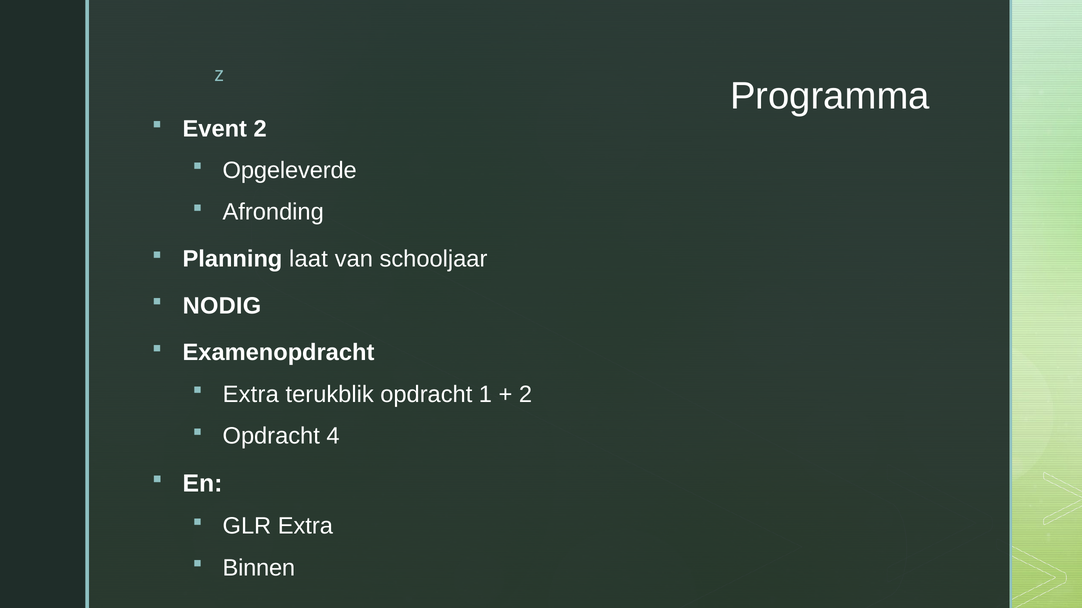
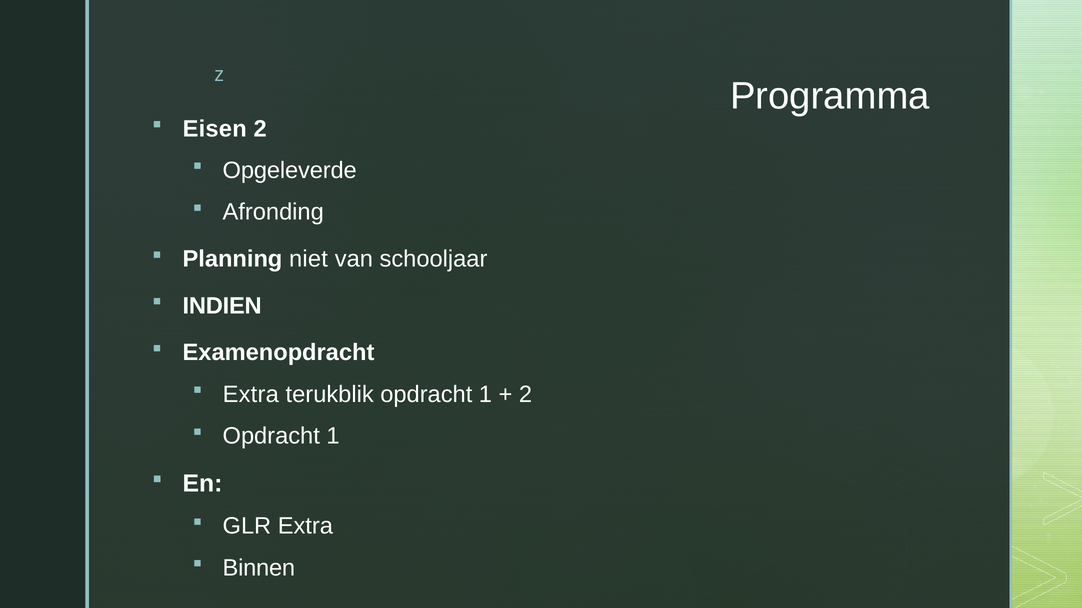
Event: Event -> Eisen (215, 129)
laat: laat -> niet (309, 259)
NODIG: NODIG -> INDIEN (222, 306)
4: 4 -> 1 (333, 437)
